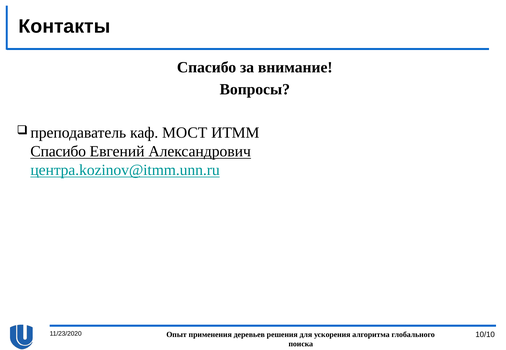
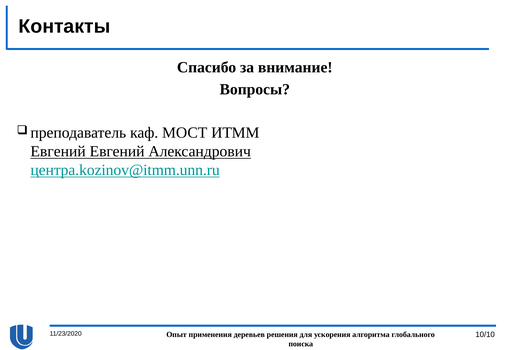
Спасибо: Спасибо -> Евгений (58, 152)
